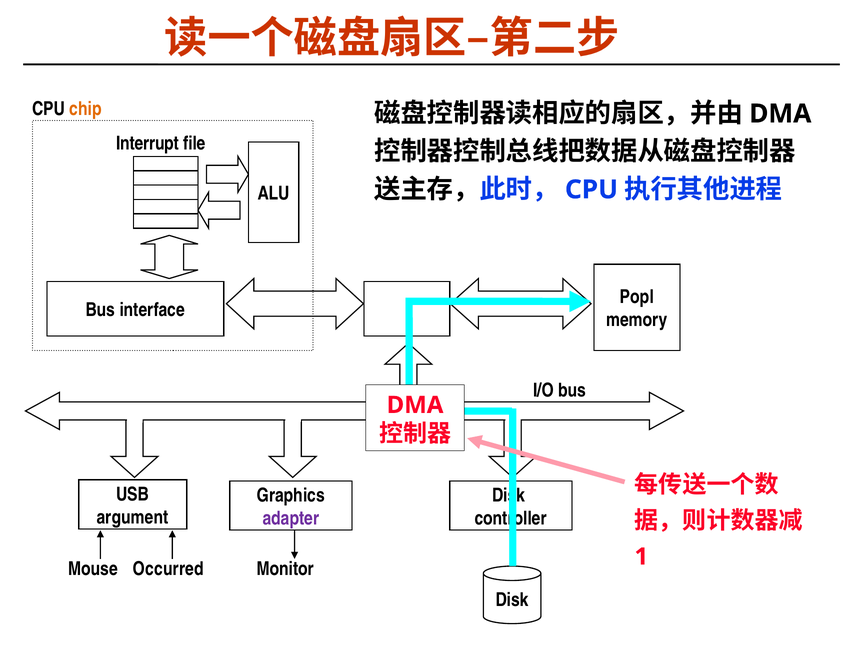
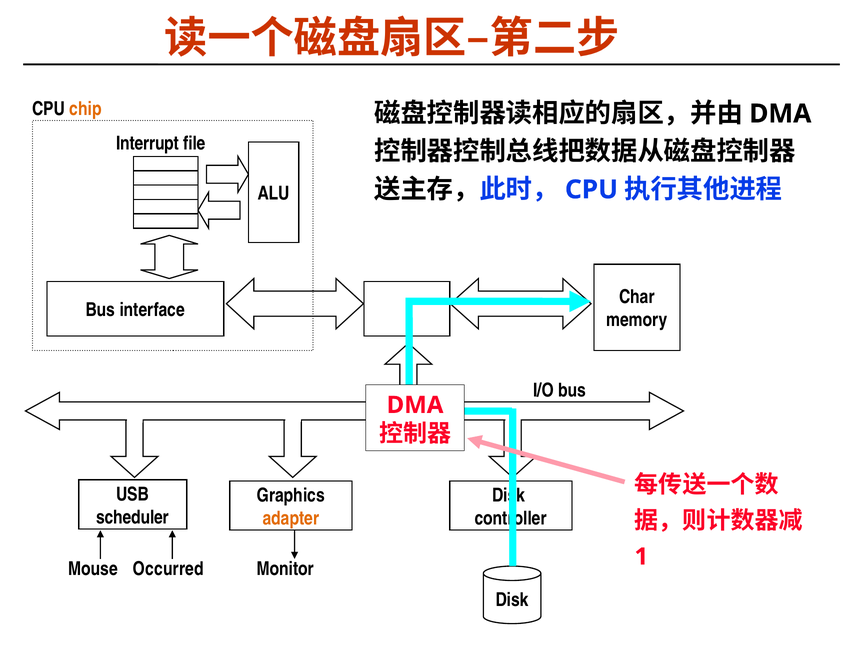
Popl: Popl -> Char (637, 297)
argument: argument -> scheduler (133, 517)
adapter colour: purple -> orange (291, 519)
